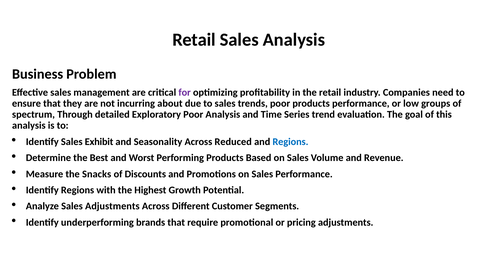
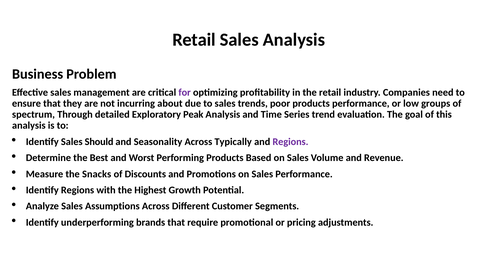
Exploratory Poor: Poor -> Peak (193, 114)
Exhibit: Exhibit -> Should (99, 141)
Reduced: Reduced -> Typically (233, 141)
Regions colour: blue -> purple (290, 141)
Sales Adjustments: Adjustments -> Assumptions (112, 206)
